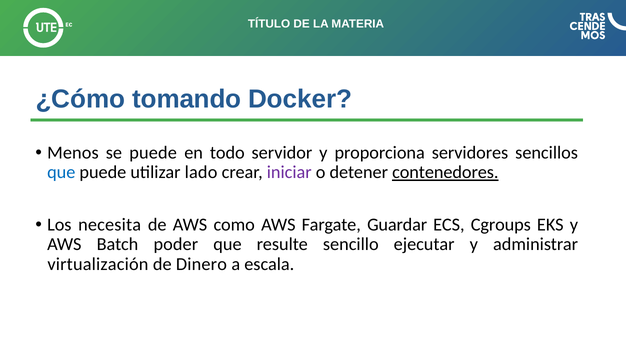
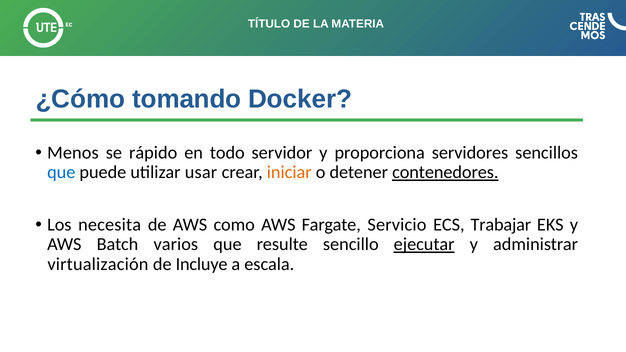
se puede: puede -> rápido (153, 153)
lado: lado -> usar (201, 172)
iniciar colour: purple -> orange (289, 172)
Guardar: Guardar -> Servicio (397, 225)
Cgroups: Cgroups -> Trabajar (501, 225)
poder: poder -> varios (176, 245)
ejecutar underline: none -> present (424, 245)
Dinero: Dinero -> Incluye (202, 264)
